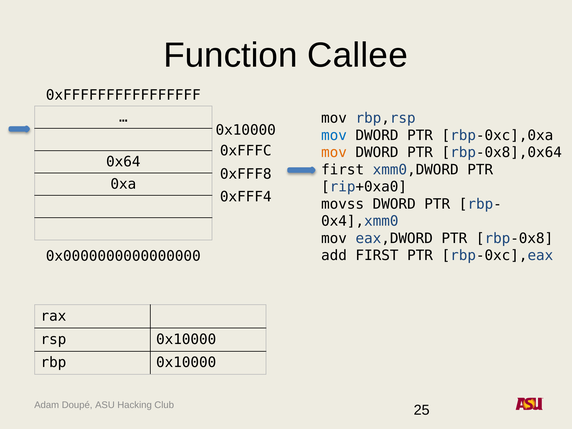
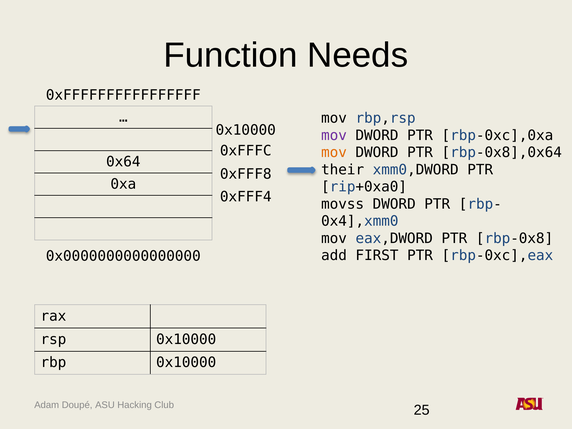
Callee: Callee -> Needs (358, 55)
mov colour: blue -> purple (334, 135)
first: first -> their (343, 170)
